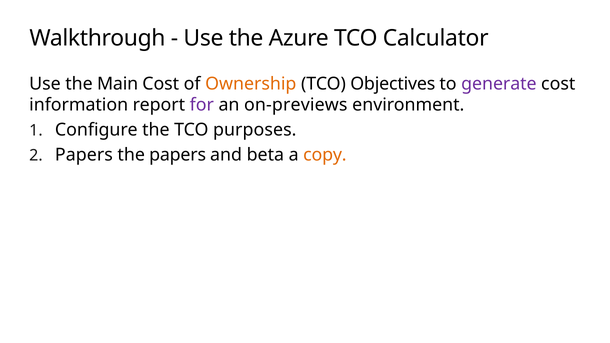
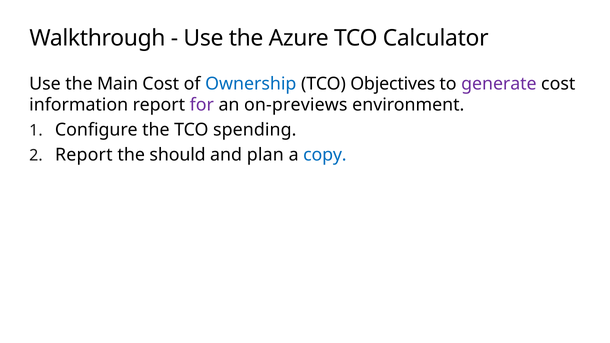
Ownership colour: orange -> blue (251, 84)
purposes: purposes -> spending (255, 130)
Papers: Papers -> Report (84, 155)
the papers: papers -> should (178, 155)
beta: beta -> plan (265, 155)
copy colour: orange -> blue (325, 155)
